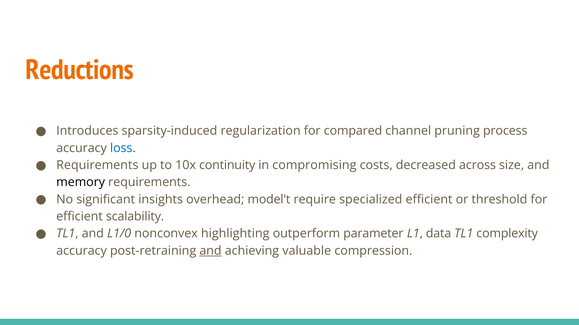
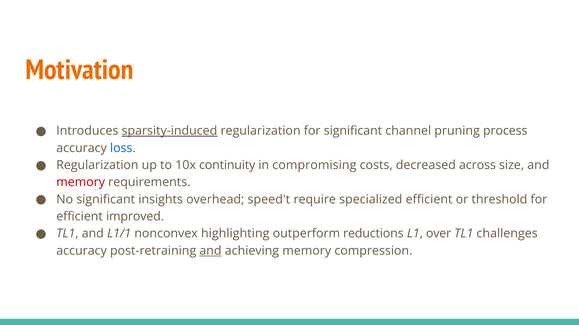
Reductions: Reductions -> Motivation (79, 70)
sparsity-induced underline: none -> present (169, 131)
for compared: compared -> significant (353, 131)
Requirements: Requirements -> Regularization (97, 165)
memory colour: black -> red (81, 183)
model't: model't -> speed't (269, 200)
scalability: scalability -> improved (135, 217)
L1/0: L1/0 -> L1/1 (119, 234)
parameter: parameter -> reductions (373, 234)
data: data -> over (439, 234)
complexity: complexity -> challenges (507, 234)
achieving valuable: valuable -> memory (307, 251)
